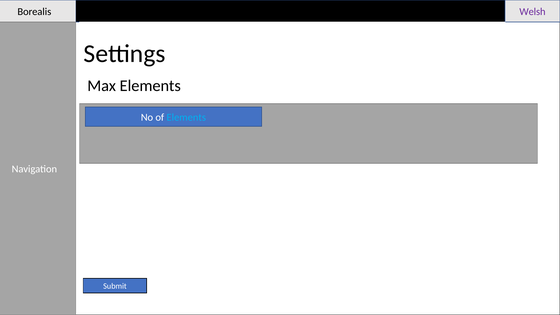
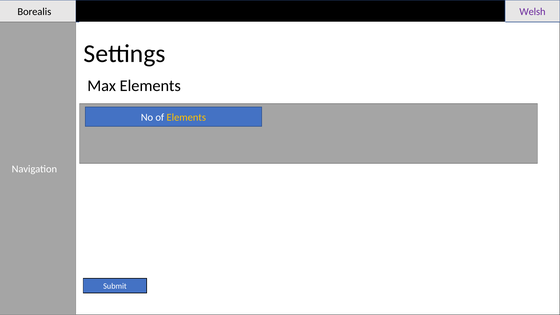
Elements colour: light blue -> yellow (186, 117)
